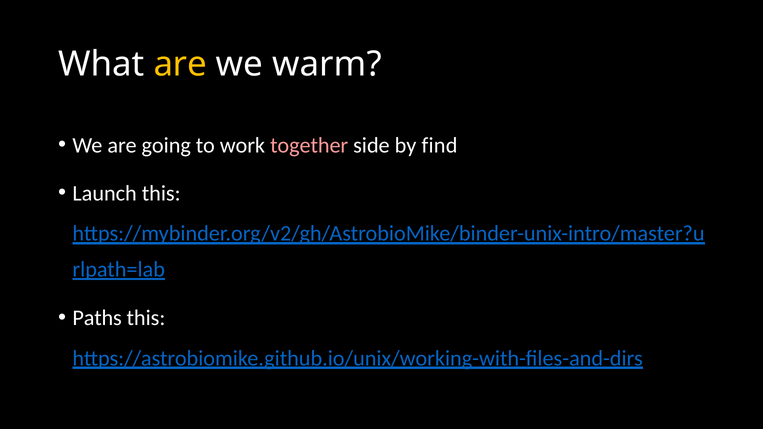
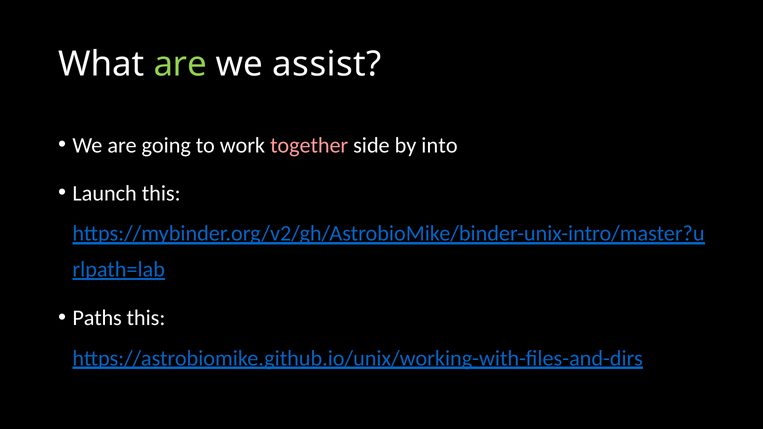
are colour: yellow -> light green (180, 64)
warm: warm -> assist (327, 64)
find: find -> into (440, 145)
